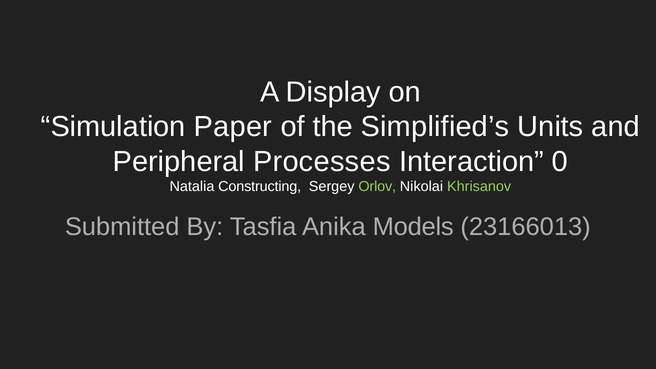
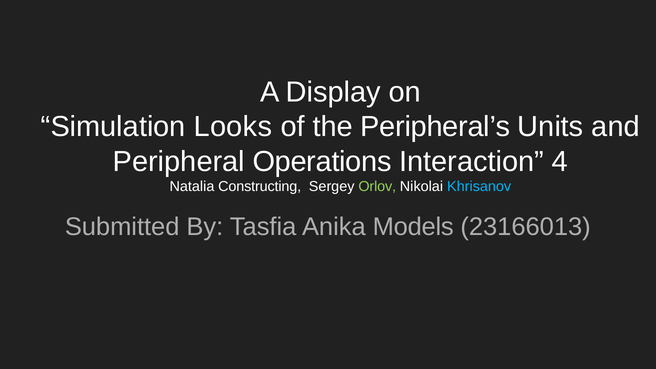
Paper: Paper -> Looks (233, 127)
Simplified’s: Simplified’s -> Peripheral’s (435, 127)
Processes: Processes -> Operations (322, 161)
0: 0 -> 4 (560, 161)
Khrisanov colour: light green -> light blue (479, 186)
